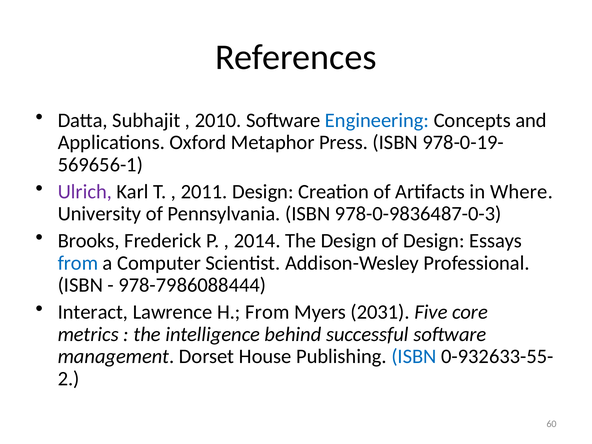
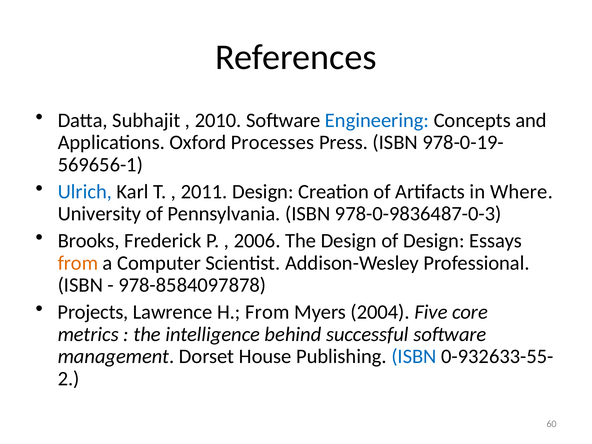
Metaphor: Metaphor -> Processes (273, 143)
Ulrich colour: purple -> blue (85, 192)
2014: 2014 -> 2006 (257, 241)
from colour: blue -> orange (78, 263)
978-7986088444: 978-7986088444 -> 978-8584097878 (192, 285)
Interact: Interact -> Projects (93, 312)
2031: 2031 -> 2004 (380, 312)
